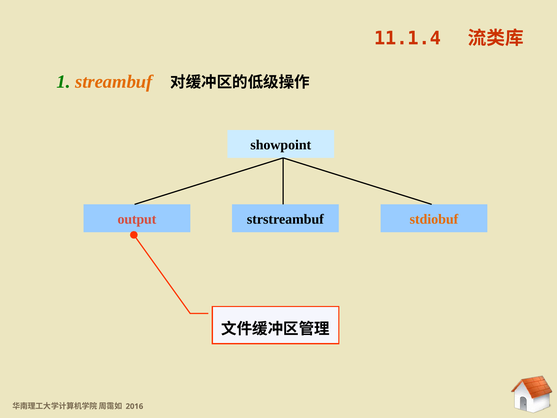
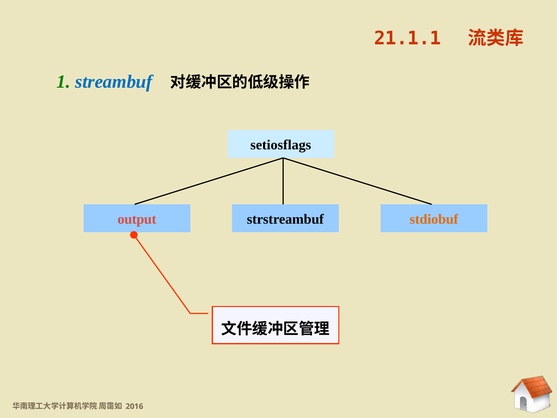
11.1.4: 11.1.4 -> 21.1.1 (408, 38)
streambuf colour: orange -> blue (114, 82)
showpoint: showpoint -> setiosflags (281, 145)
